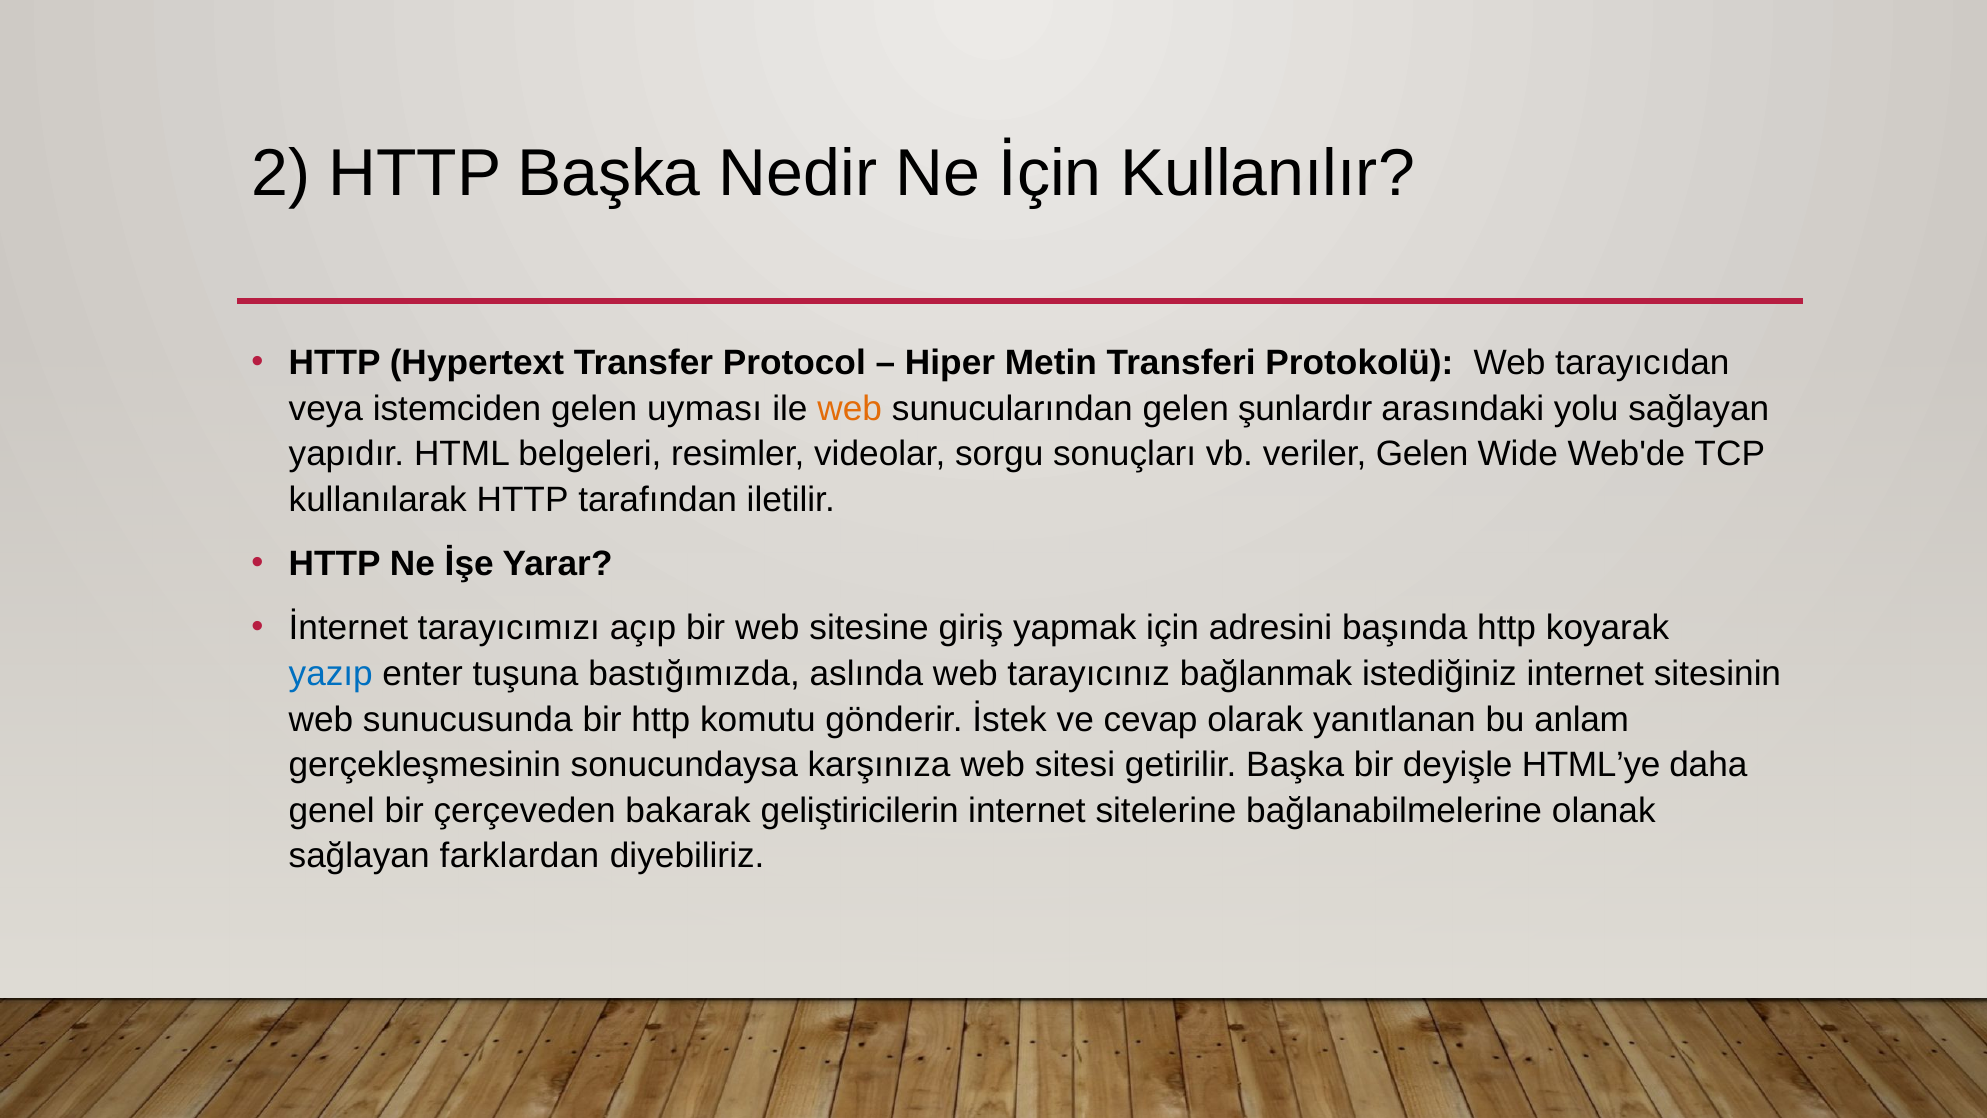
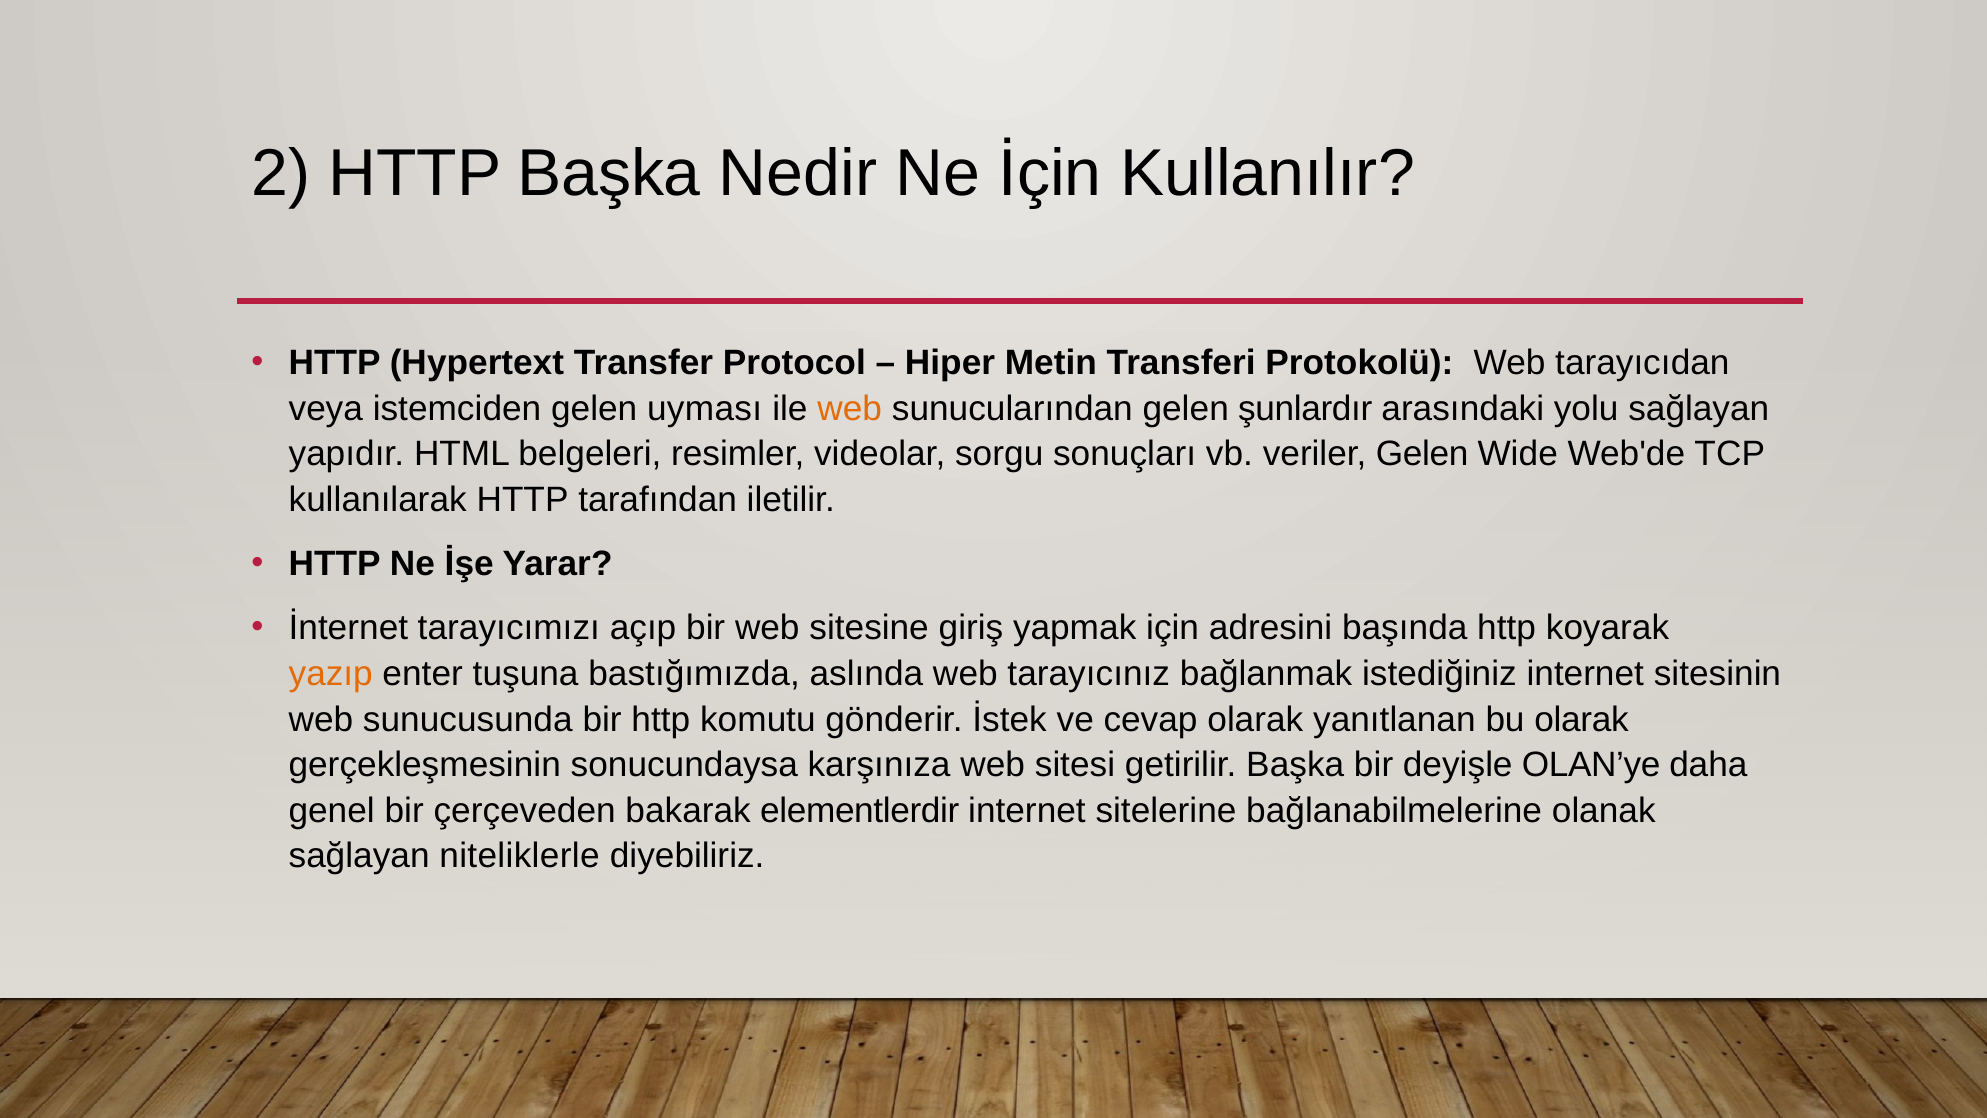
yazıp colour: blue -> orange (331, 674)
bu anlam: anlam -> olarak (1582, 719)
HTML’ye: HTML’ye -> OLAN’ye (1591, 765)
geliştiricilerin: geliştiricilerin -> elementlerdir (860, 810)
farklardan: farklardan -> niteliklerle (519, 856)
